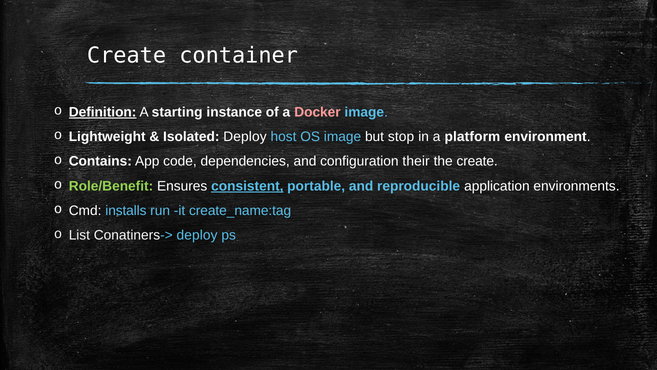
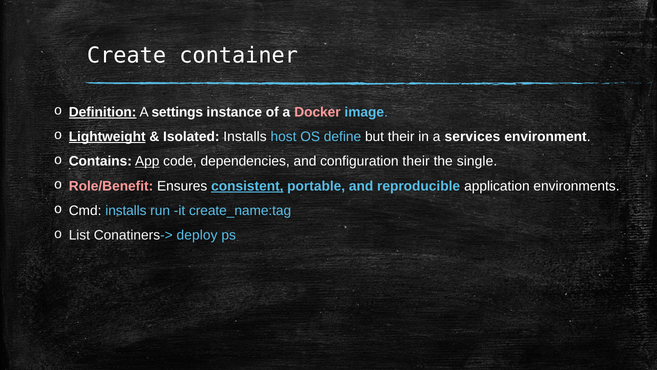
starting: starting -> settings (177, 112)
Lightweight underline: none -> present (107, 137)
Isolated Deploy: Deploy -> Installs (245, 137)
OS image: image -> define (343, 137)
but stop: stop -> their (401, 137)
platform: platform -> services (472, 137)
App underline: none -> present (147, 161)
the create: create -> single (477, 161)
Role/Benefit colour: light green -> pink (111, 186)
